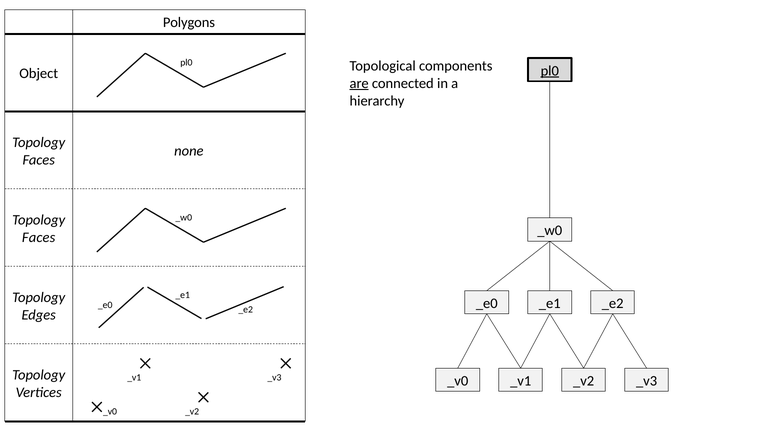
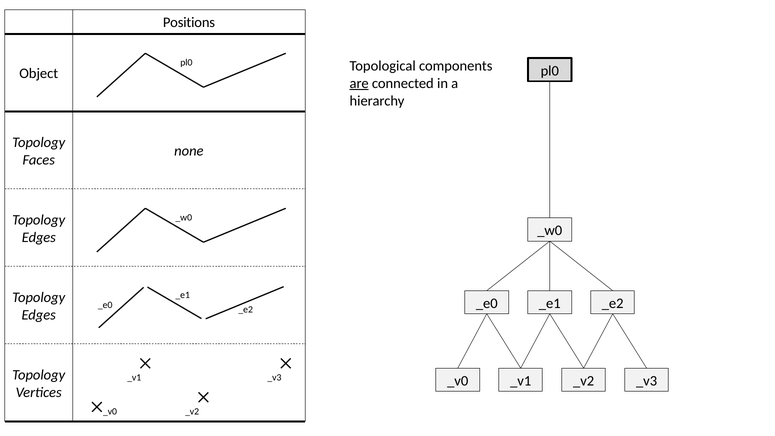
Polygons: Polygons -> Positions (189, 22)
pl0 underline: present -> none (550, 71)
Faces: Faces -> Edges (39, 237)
